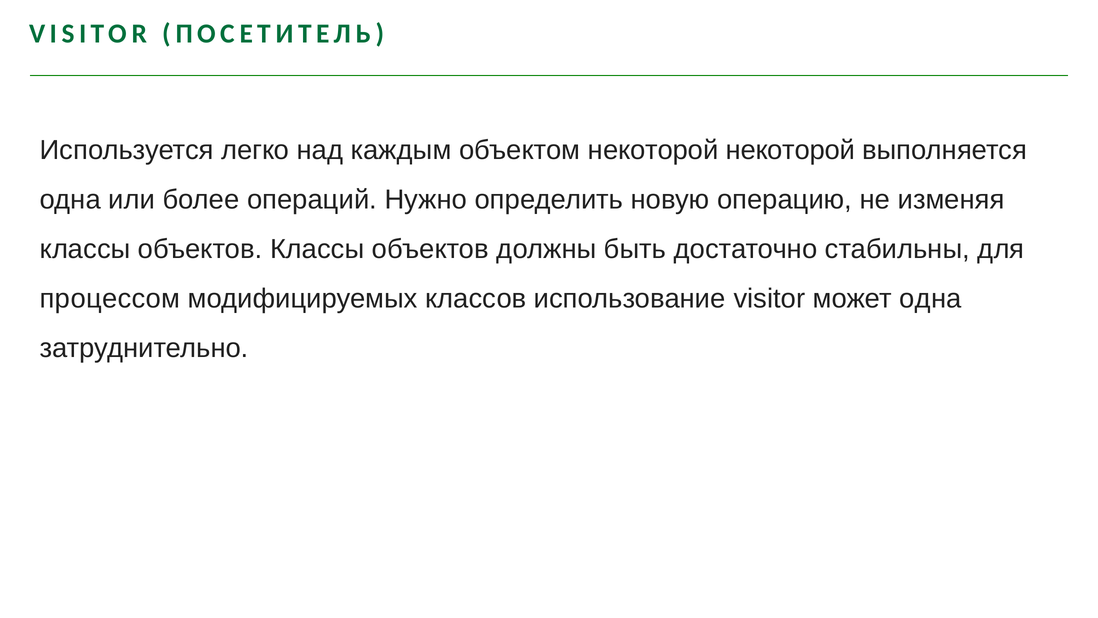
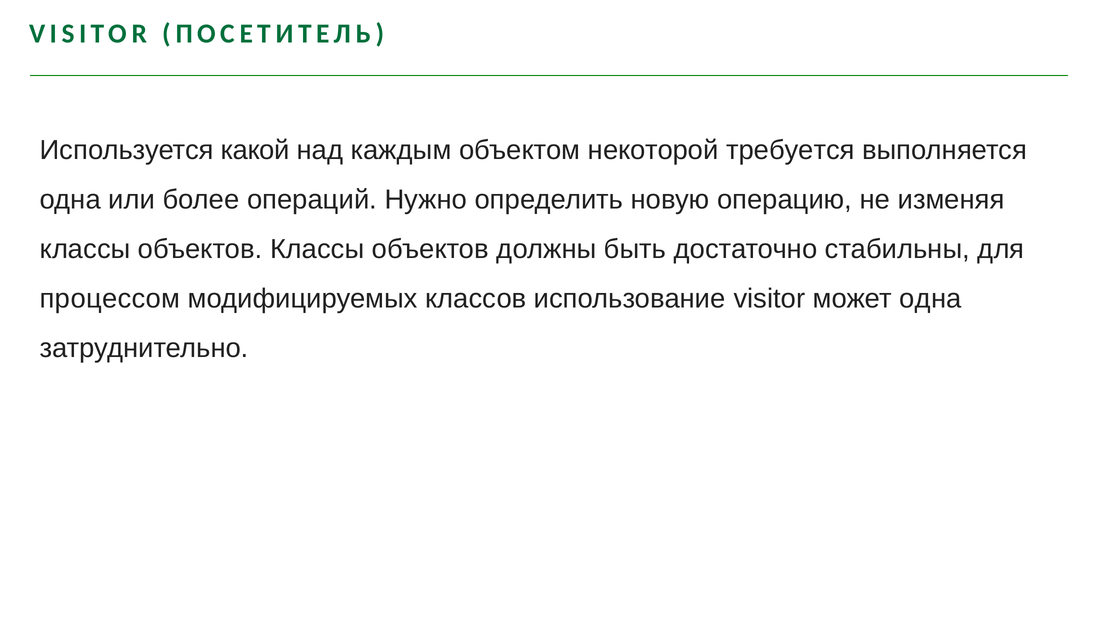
легко: легко -> какой (255, 150)
некоторой некоторой: некоторой -> требуется (790, 150)
